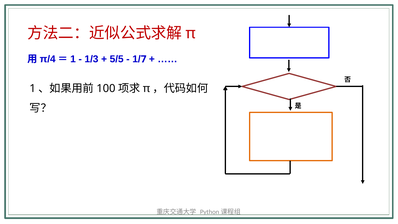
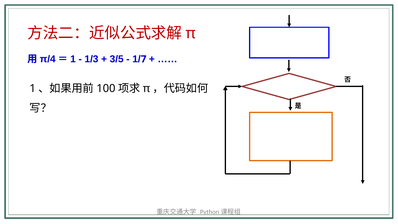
5/5: 5/5 -> 3/5 (117, 59)
